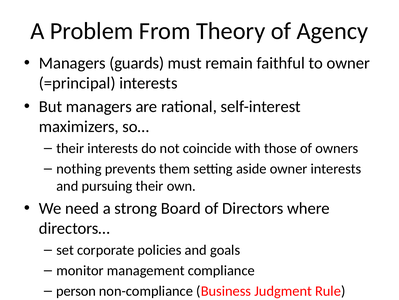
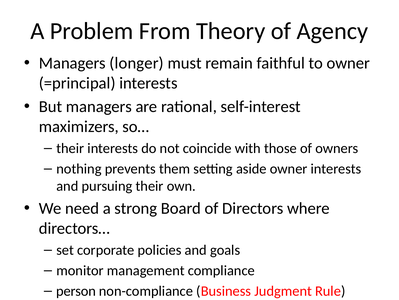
guards: guards -> longer (137, 63)
